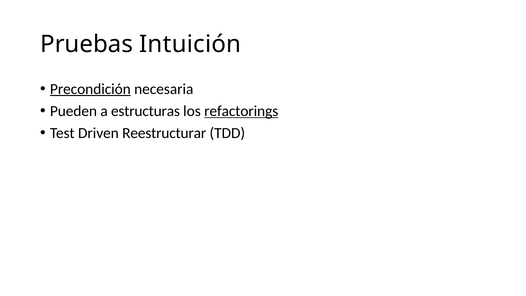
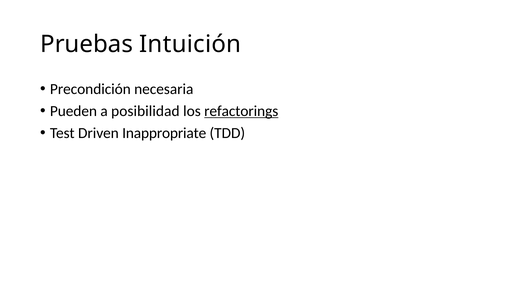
Precondición underline: present -> none (90, 89)
estructuras: estructuras -> posibilidad (145, 111)
Reestructurar: Reestructurar -> Inappropriate (164, 133)
